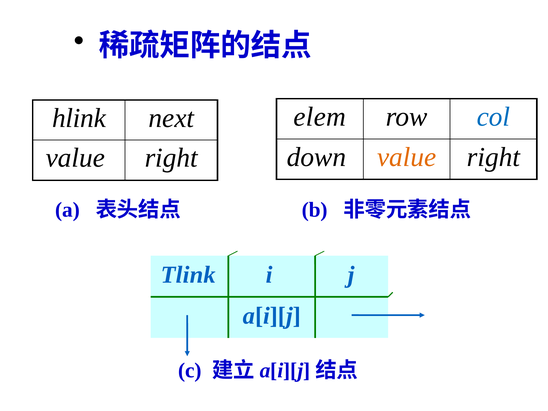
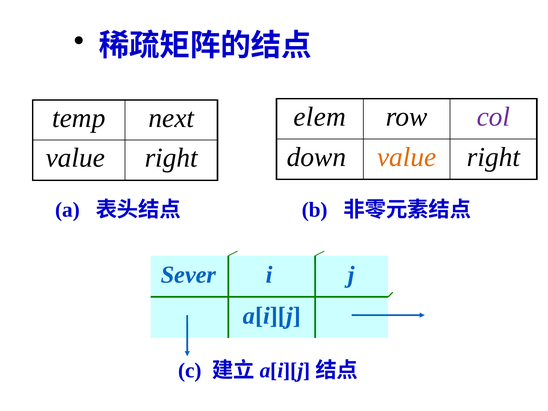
col colour: blue -> purple (493, 117)
hlink: hlink -> temp (79, 118)
Tlink: Tlink -> Sever (188, 275)
